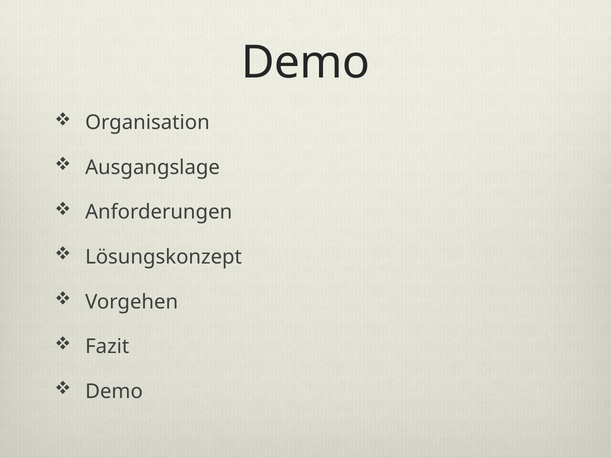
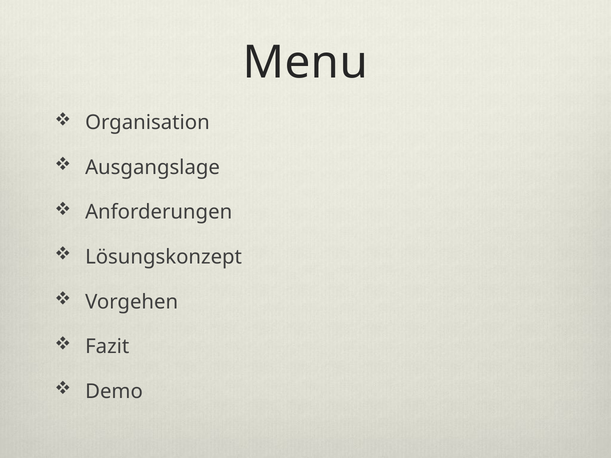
Demo: Demo -> Menu (305, 62)
